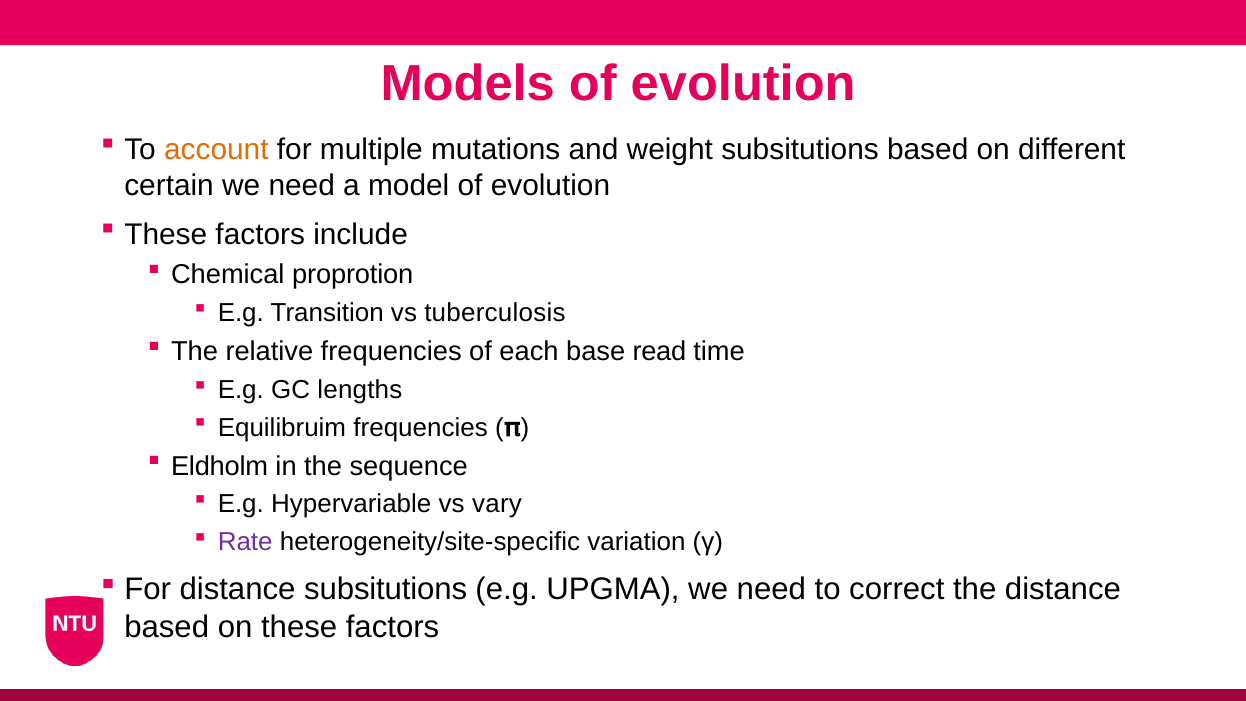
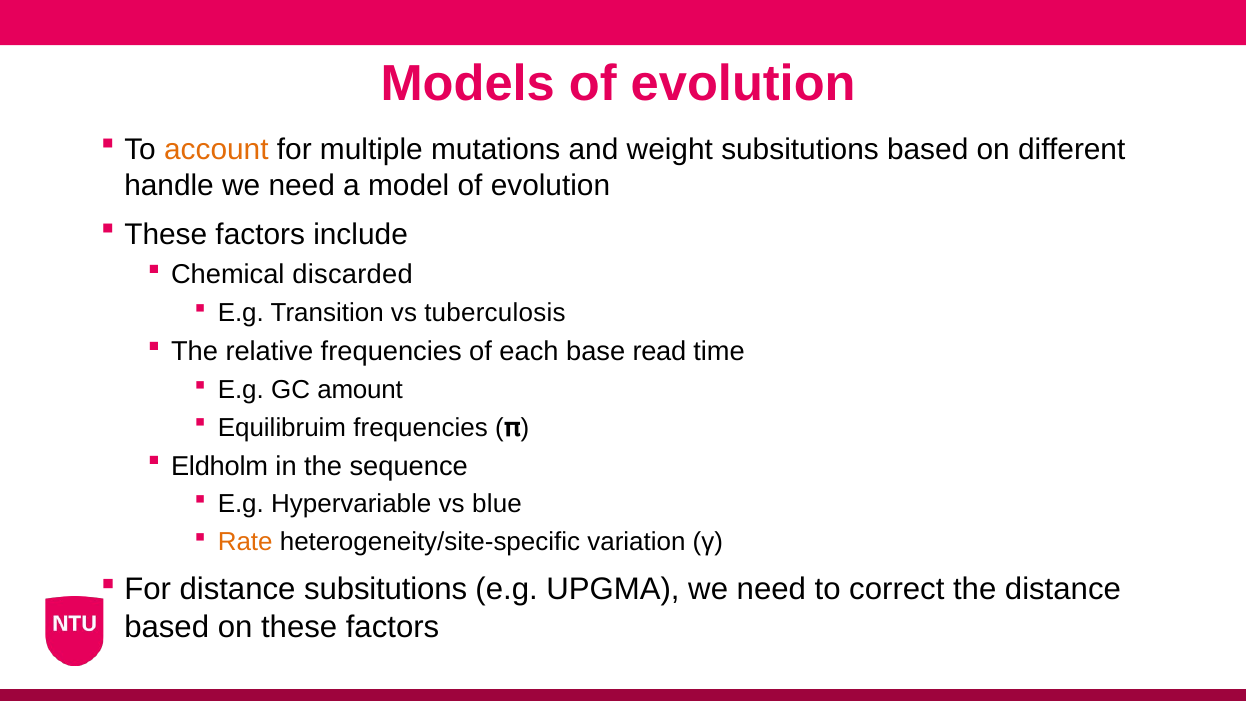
certain: certain -> handle (169, 185)
proprotion: proprotion -> discarded (353, 275)
lengths: lengths -> amount (360, 390)
vary: vary -> blue (497, 504)
Rate colour: purple -> orange (245, 542)
